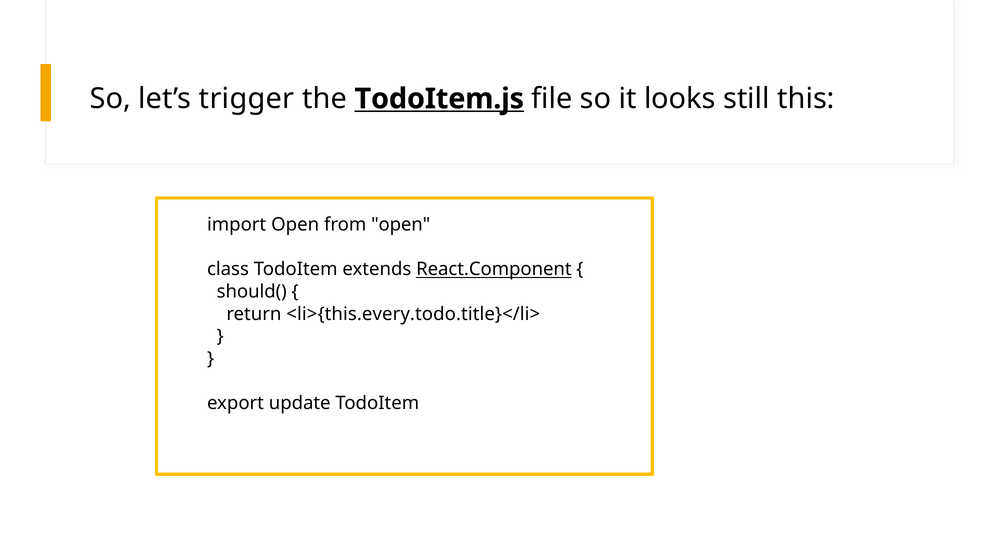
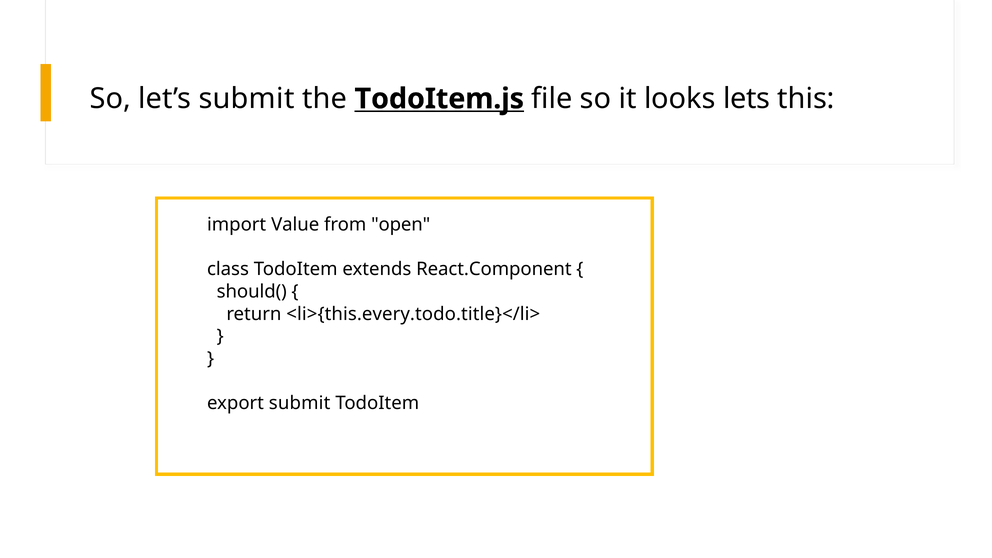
let’s trigger: trigger -> submit (247, 99)
still: still -> lets (747, 99)
import Open: Open -> Value (295, 225)
React.Component underline: present -> none (494, 269)
export update: update -> submit (300, 403)
